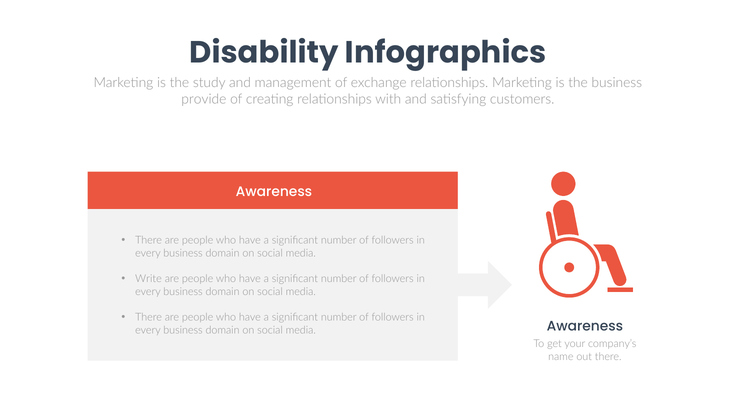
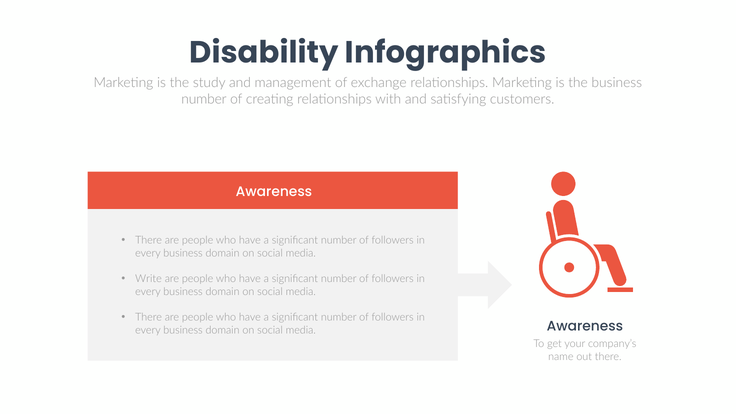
provide: provide -> number (204, 99)
